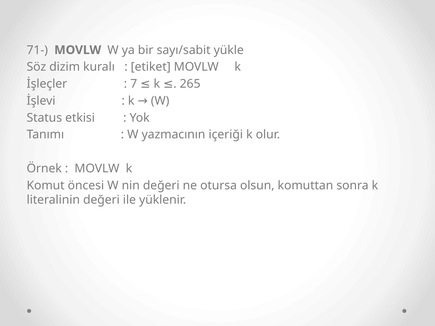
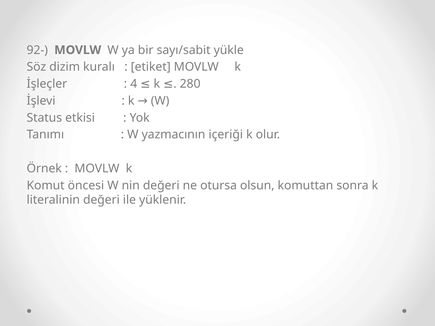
71-: 71- -> 92- (37, 50)
7: 7 -> 4 (134, 84)
265: 265 -> 280 (190, 84)
